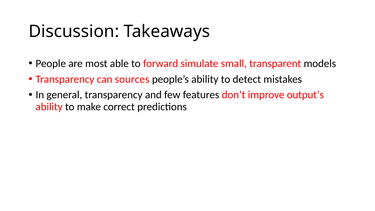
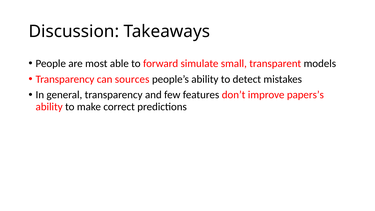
output’s: output’s -> papers’s (305, 95)
